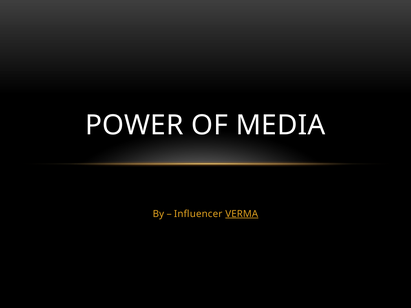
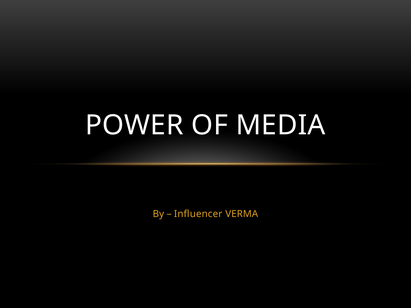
VERMA underline: present -> none (242, 214)
